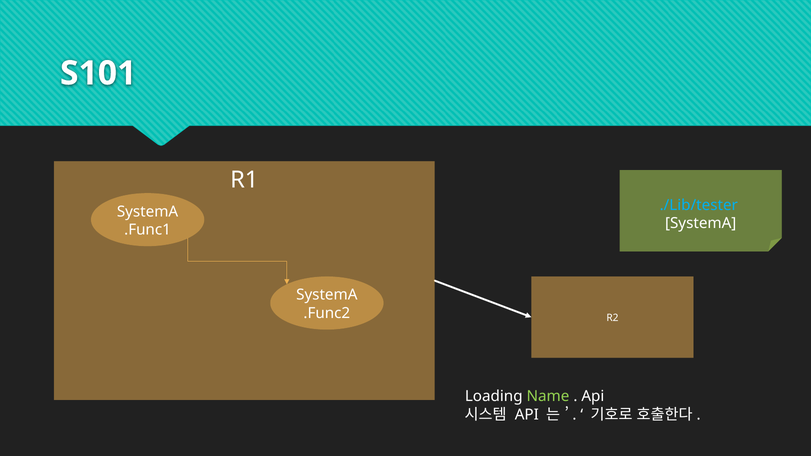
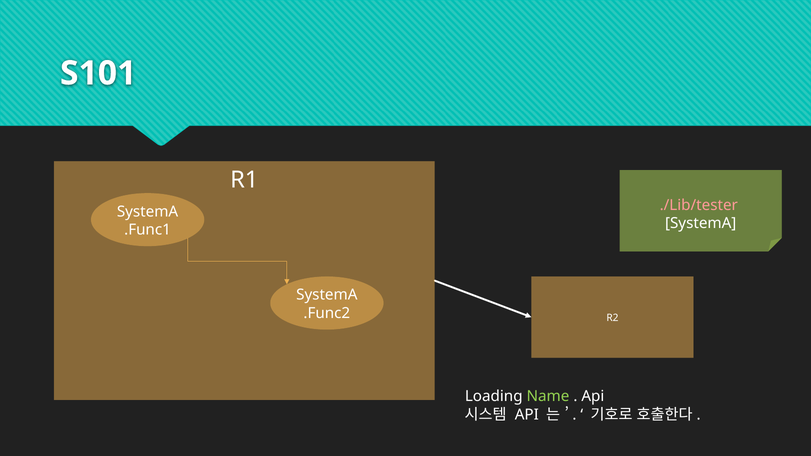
./Lib/tester colour: light blue -> pink (699, 205)
